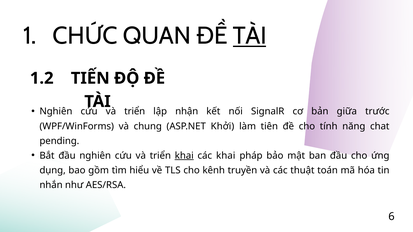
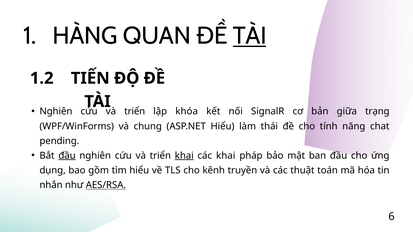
CHỨC: CHỨC -> HÀNG (85, 36)
nhận: nhận -> khóa (187, 112)
trước: trước -> trạng (377, 112)
ASP.NET Khởi: Khởi -> Hiểu (223, 126)
tiên: tiên -> thái (269, 126)
đầu underline: none -> present (67, 156)
AES/RSA underline: none -> present (106, 185)
